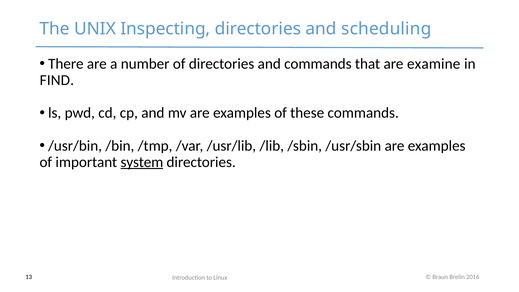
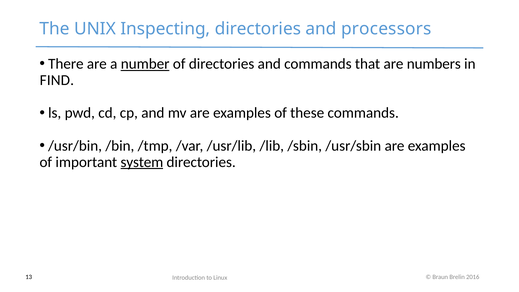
scheduling: scheduling -> processors (386, 29)
number underline: none -> present (145, 64)
examine: examine -> numbers (434, 64)
